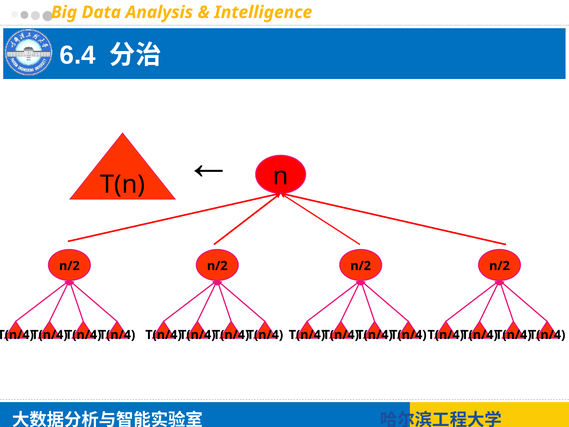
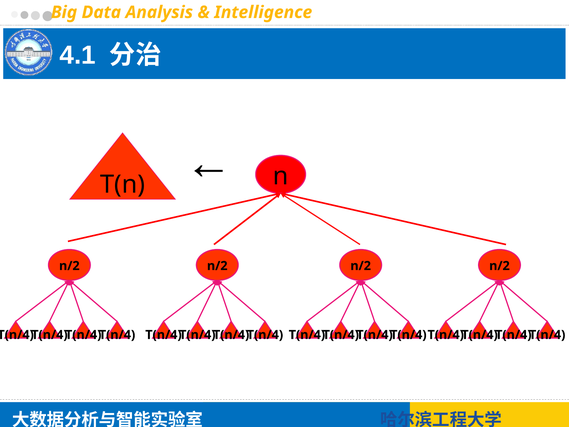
6.4: 6.4 -> 4.1 (78, 55)
